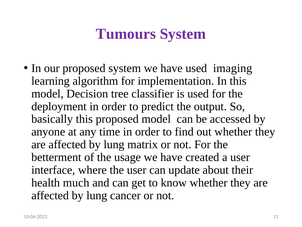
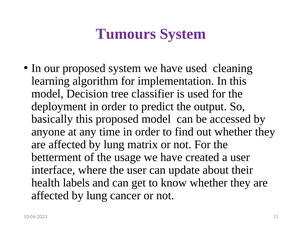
imaging: imaging -> cleaning (233, 68)
much: much -> labels (76, 182)
